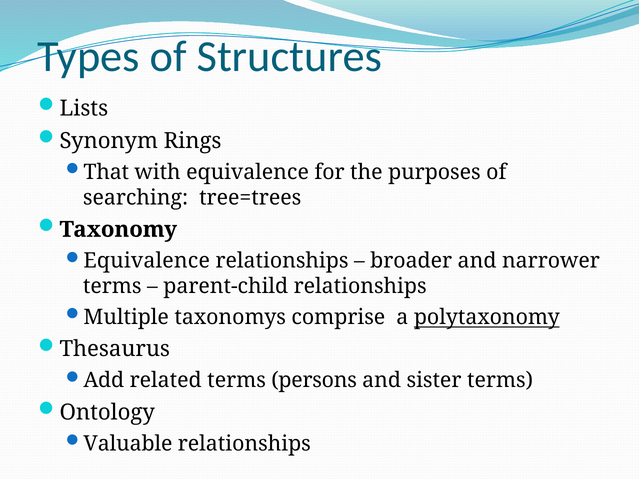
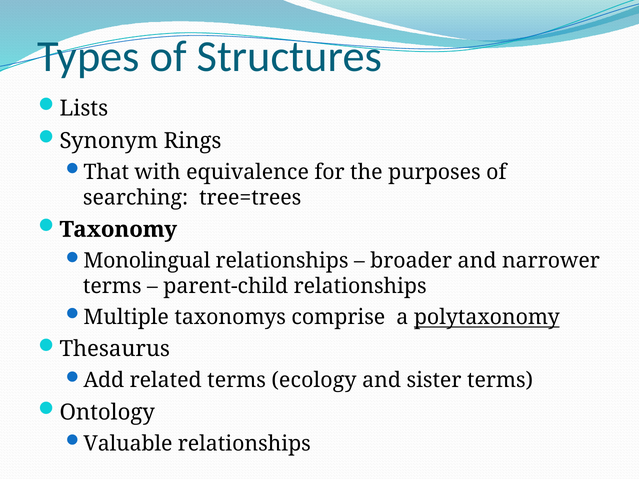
Equivalence: Equivalence -> Monolingual (147, 261)
persons: persons -> ecology (314, 381)
